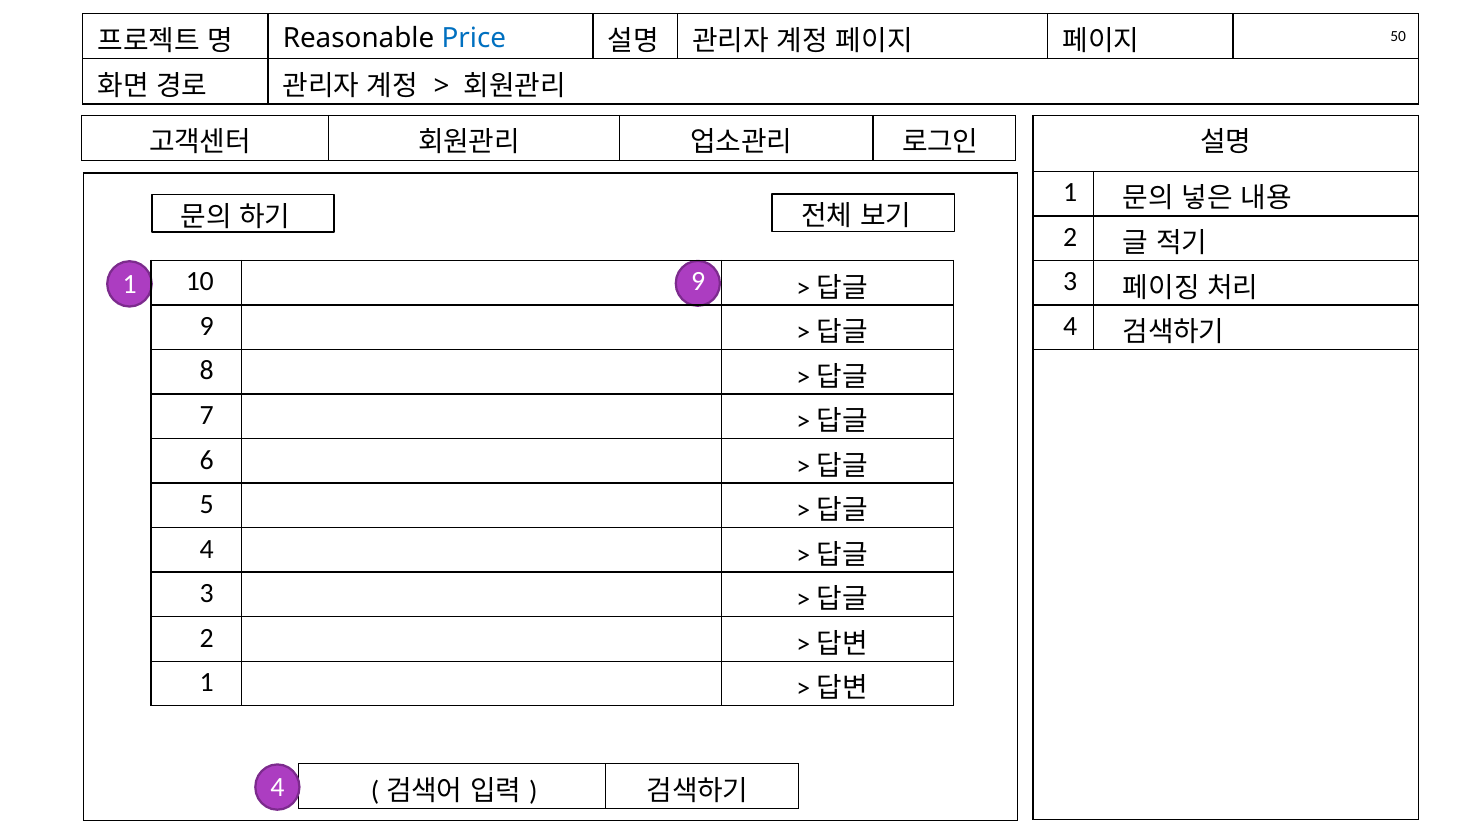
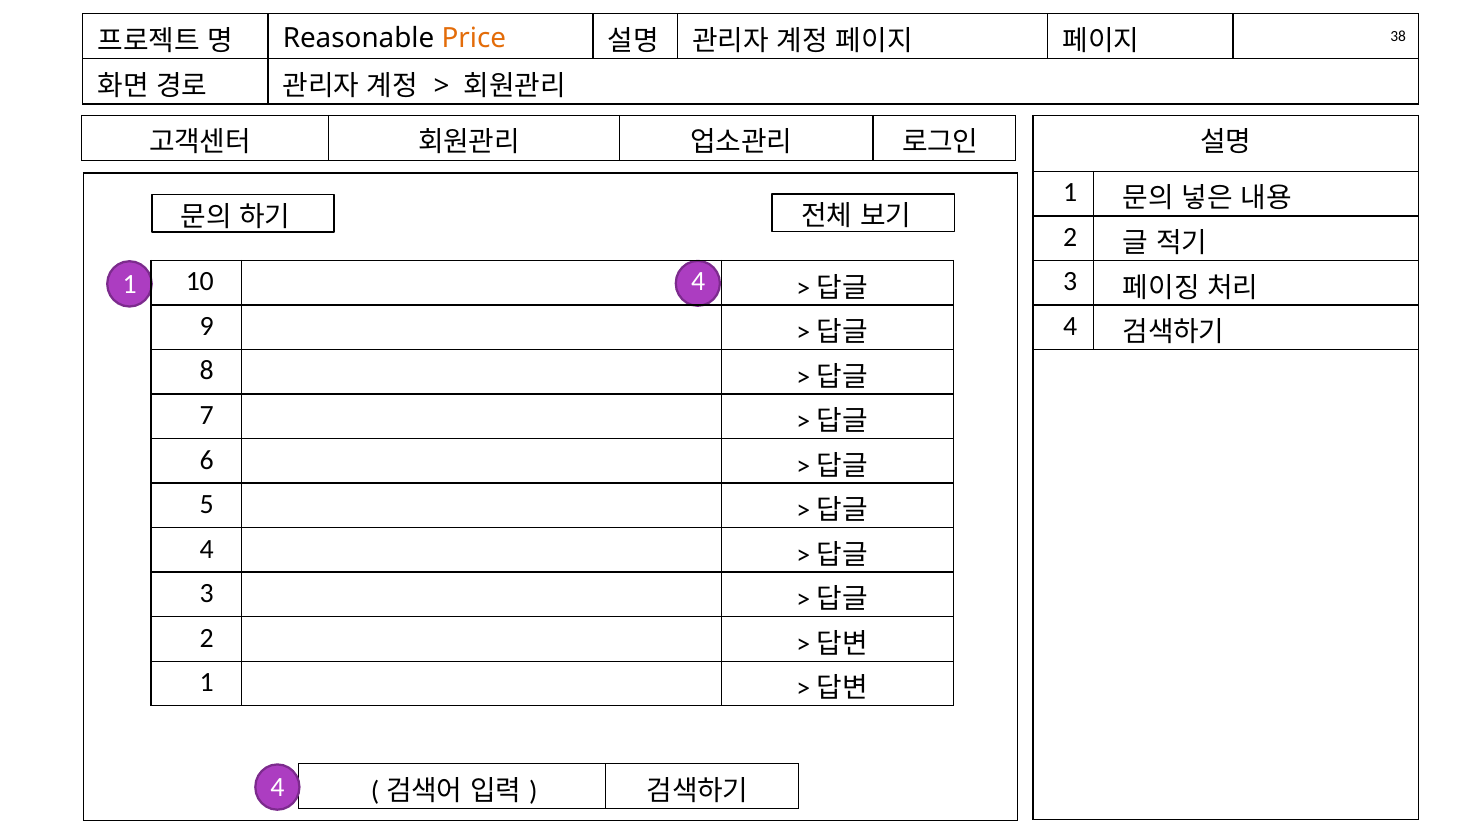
Price colour: blue -> orange (474, 38)
50: 50 -> 38 (1398, 37)
10 9: 9 -> 4 (698, 281)
